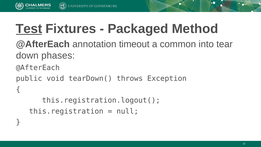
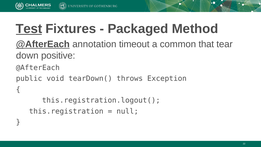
@AfterEach underline: none -> present (43, 44)
into: into -> that (206, 44)
phases: phases -> positive (58, 56)
